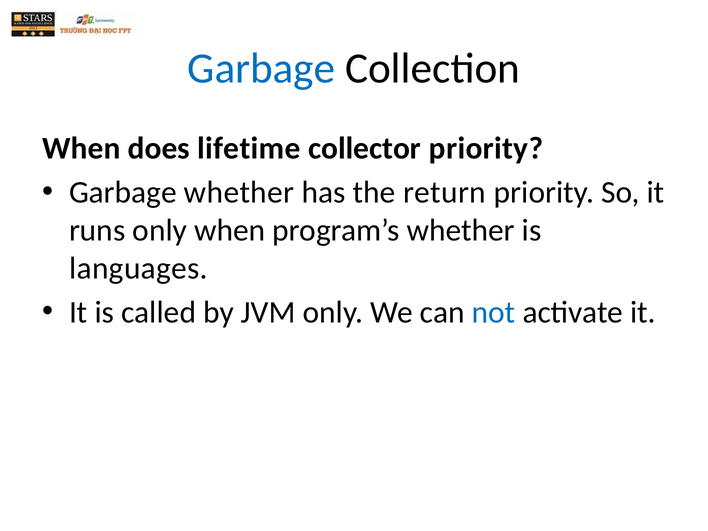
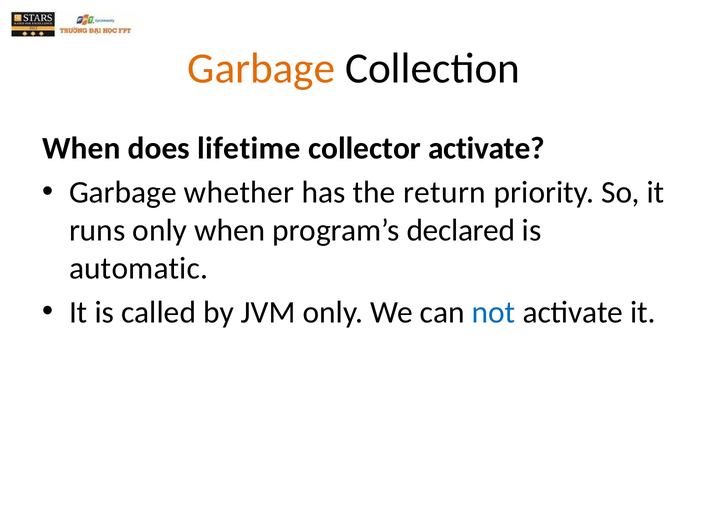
Garbage colour: blue -> orange (261, 69)
collector priority: priority -> activate (486, 149)
program’s whether: whether -> declared (461, 230)
languages: languages -> automatic (139, 268)
